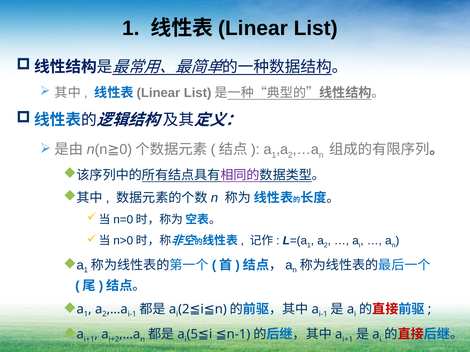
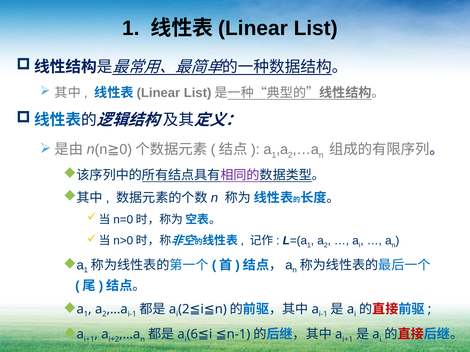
5: 5 -> 6 (192, 335)
